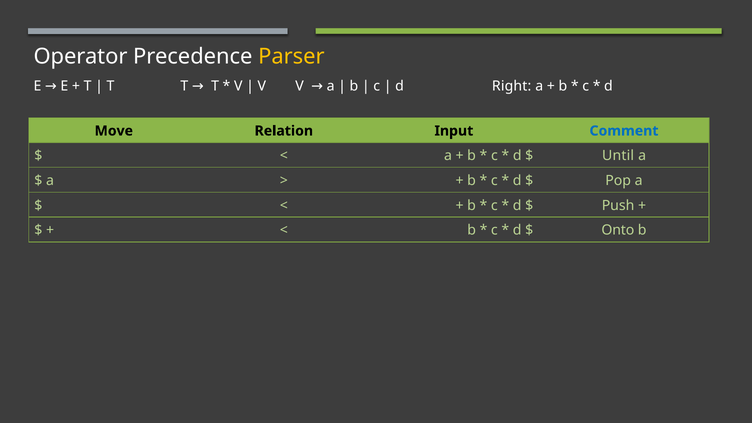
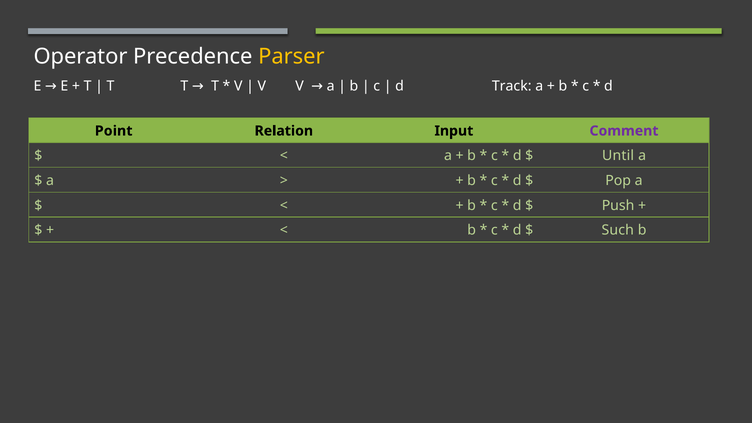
Right: Right -> Track (512, 86)
Move: Move -> Point (114, 131)
Comment colour: blue -> purple (624, 131)
Onto: Onto -> Such (618, 230)
